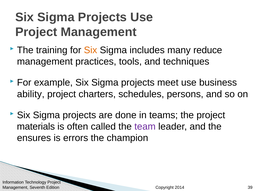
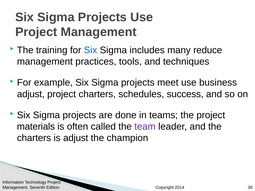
Six colour: orange -> blue (91, 50)
ability: ability -> adjust (31, 94)
persons: persons -> success (185, 94)
ensures: ensures -> charters (34, 138)
is errors: errors -> adjust (76, 138)
